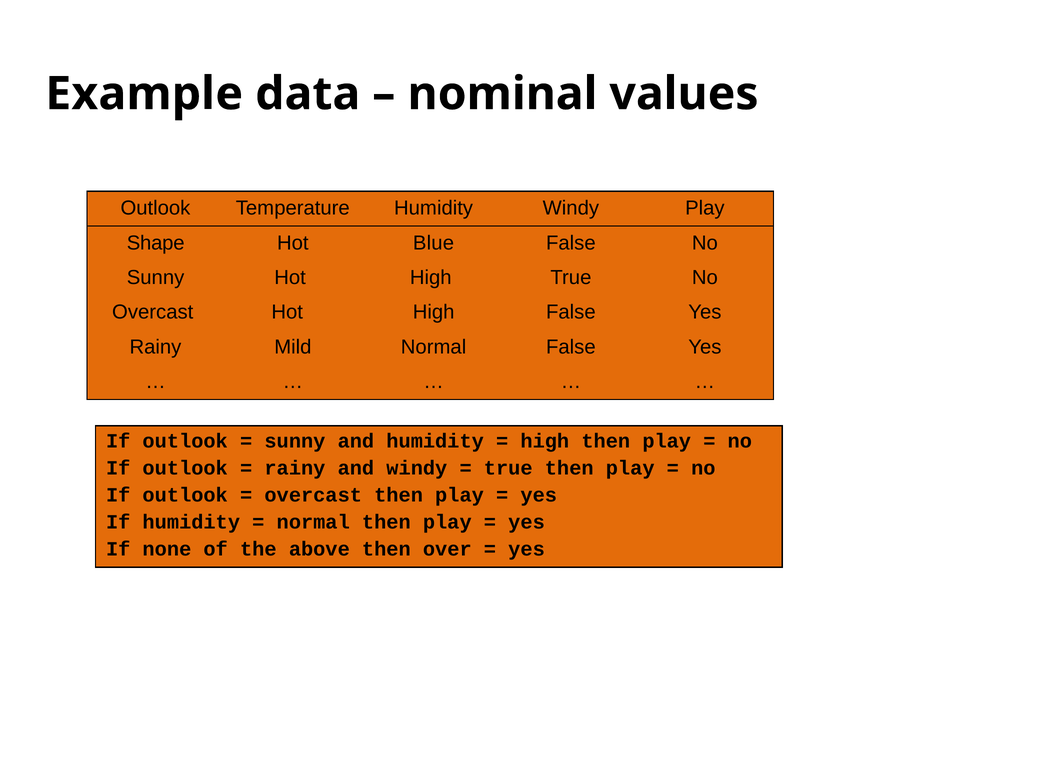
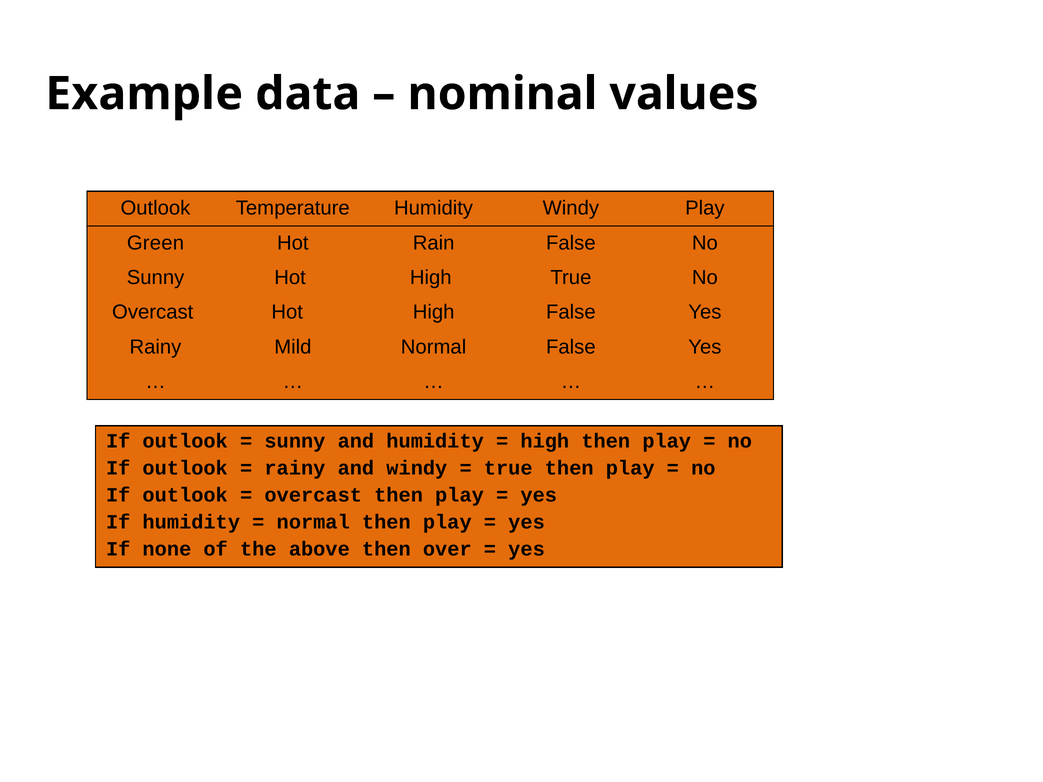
Shape: Shape -> Green (155, 243)
Blue: Blue -> Rain (434, 243)
